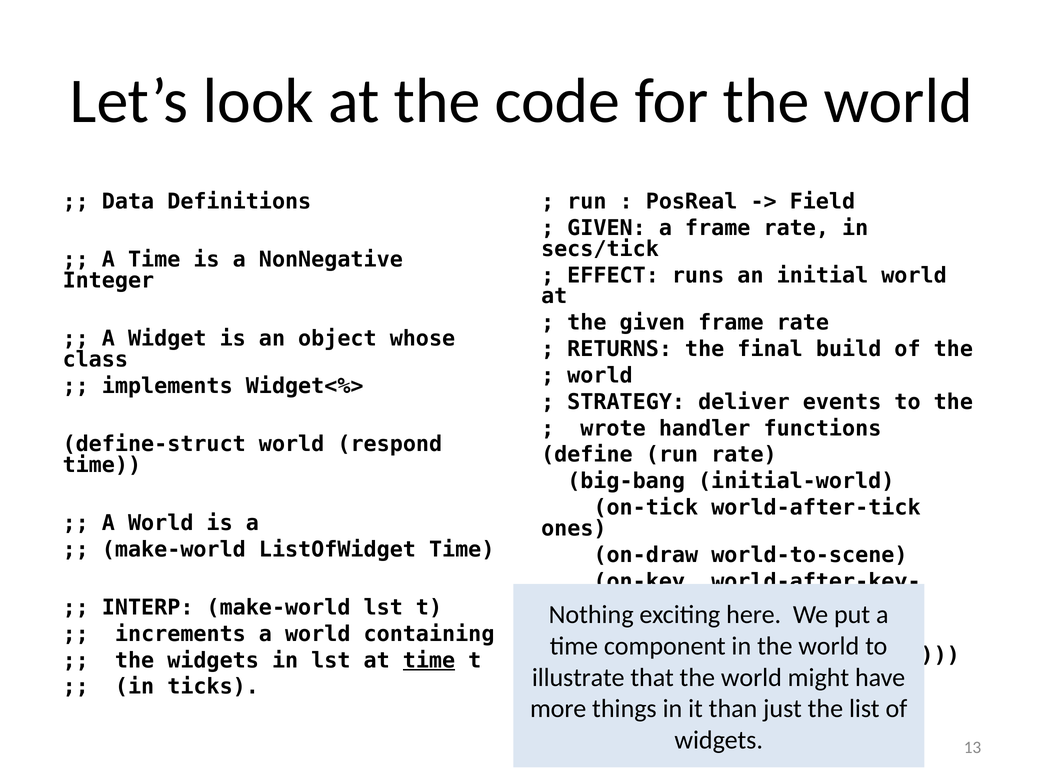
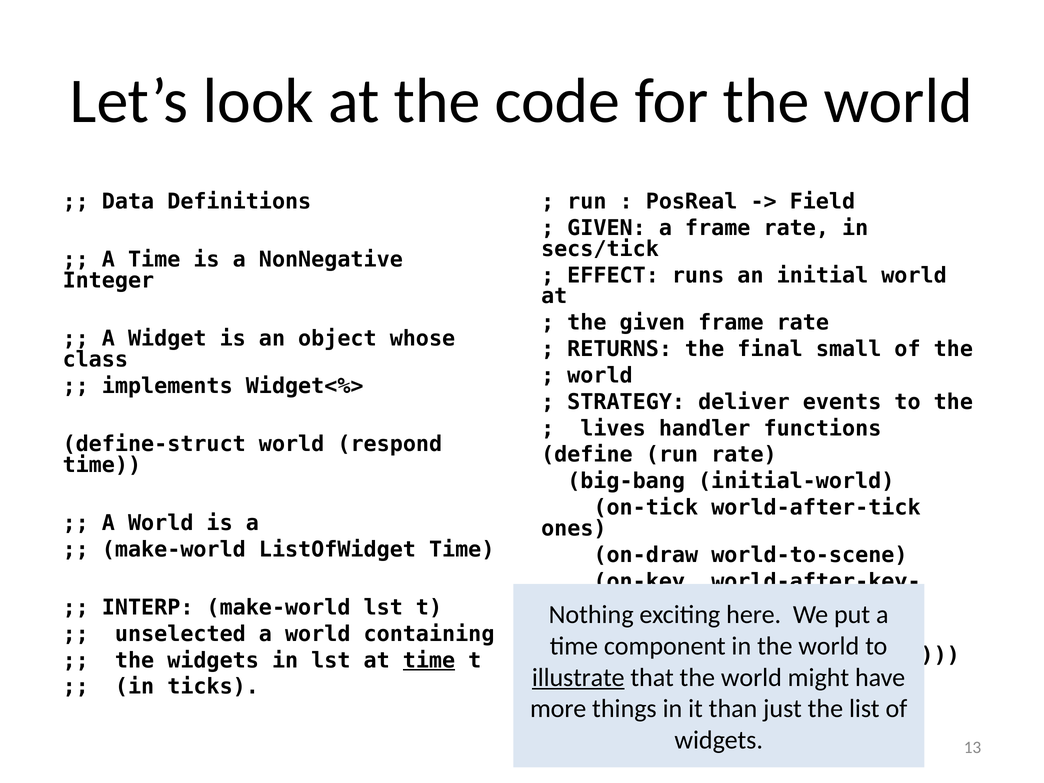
build: build -> small (849, 349)
wrote: wrote -> lives (613, 428)
increments: increments -> unselected (180, 634)
illustrate underline: none -> present (578, 677)
